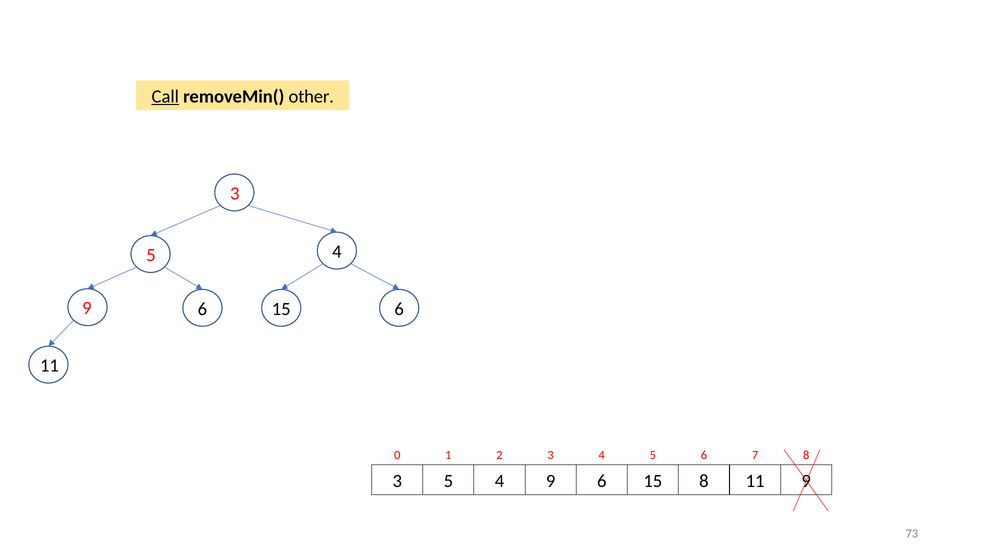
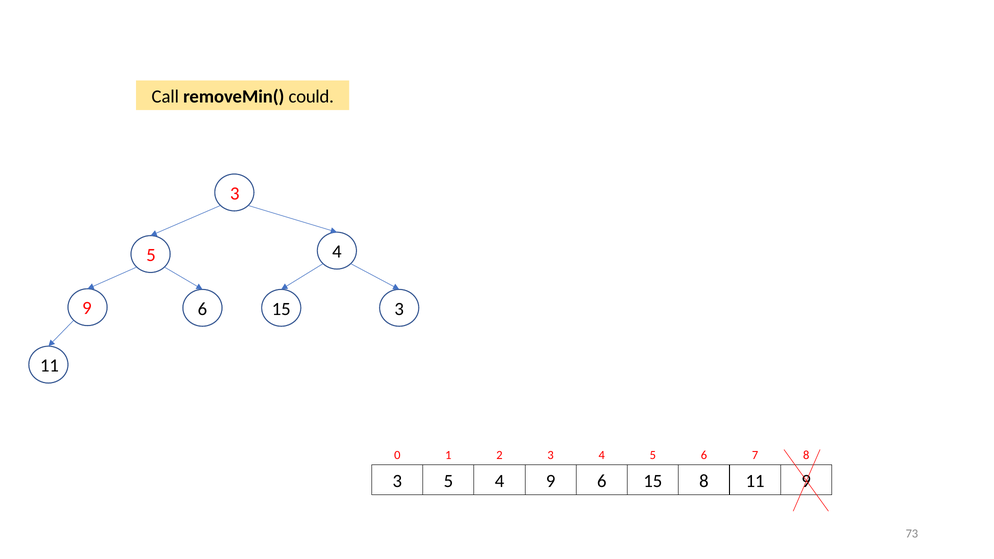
Call underline: present -> none (165, 97)
other: other -> could (311, 97)
6: 6 -> 3 (399, 309)
